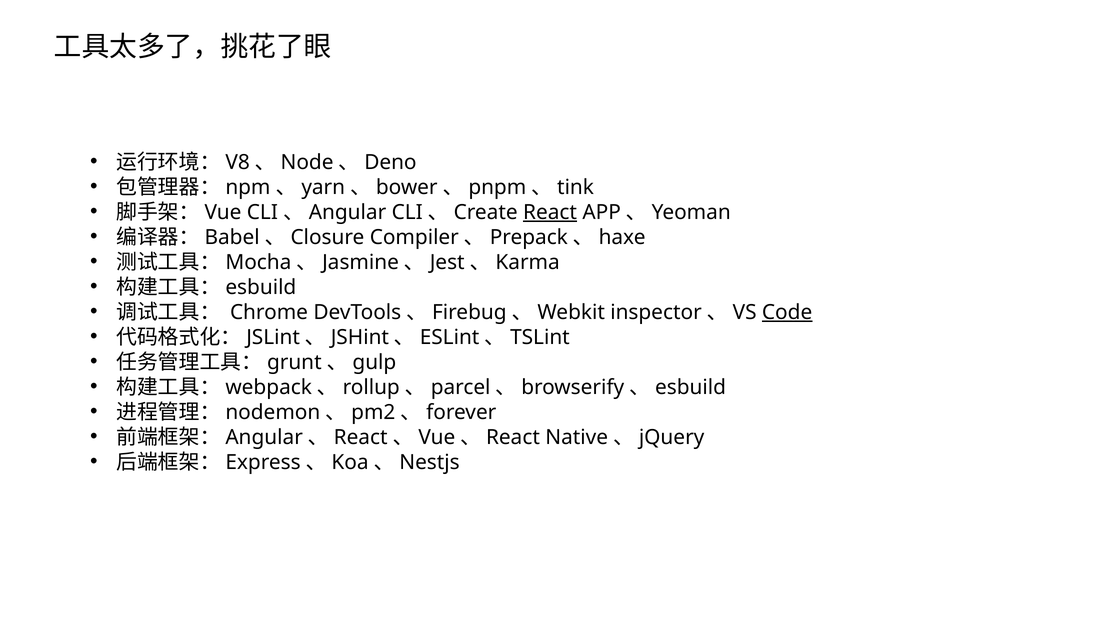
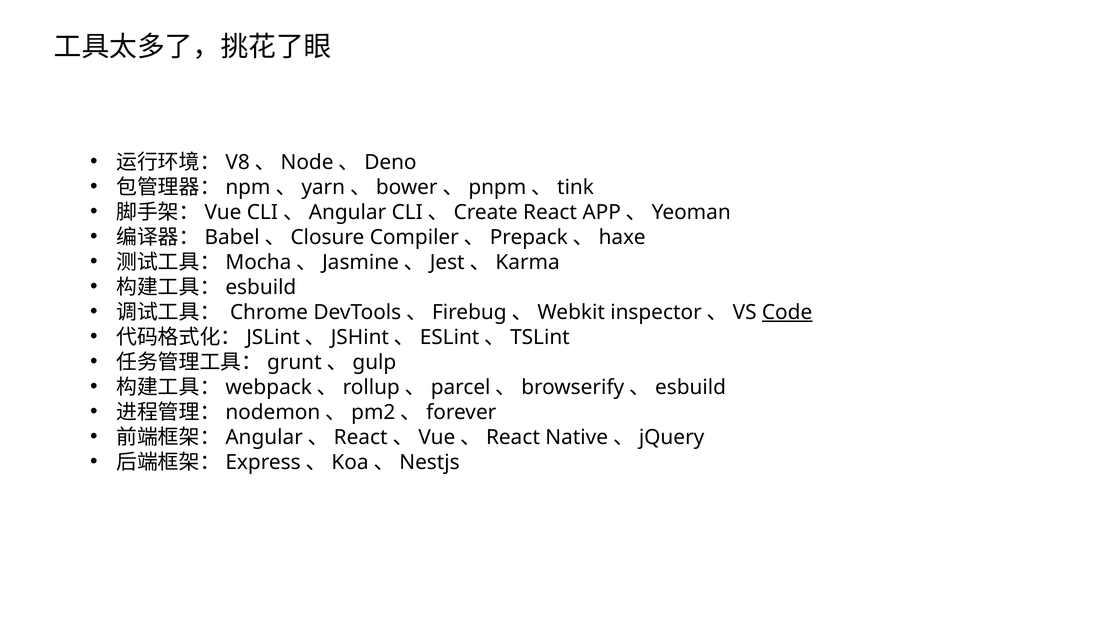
React underline: present -> none (550, 212)
